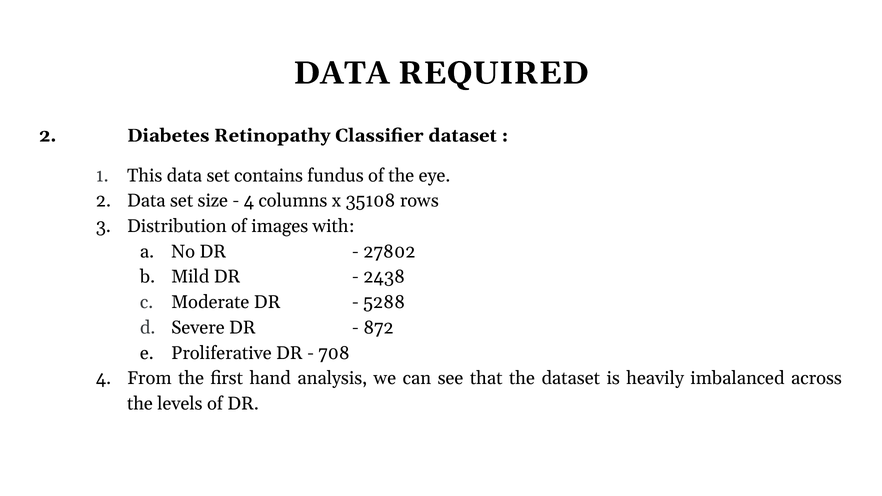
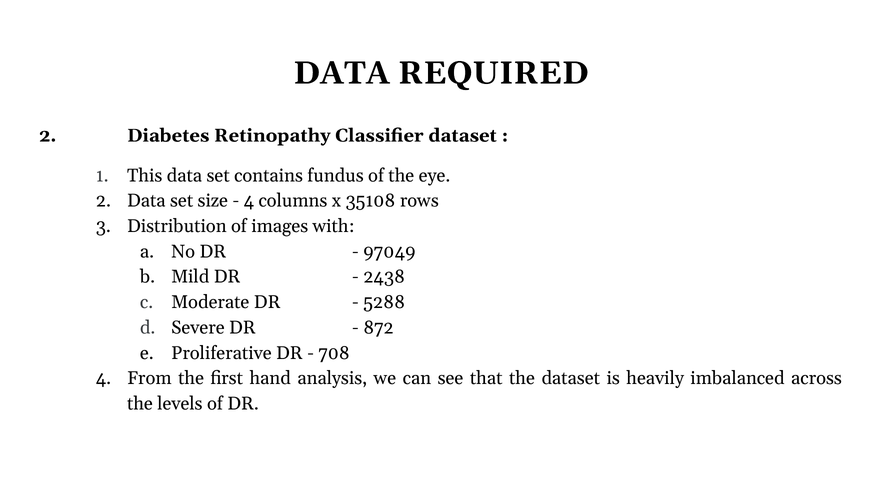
27802: 27802 -> 97049 (389, 252)
